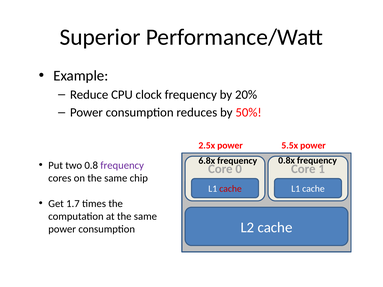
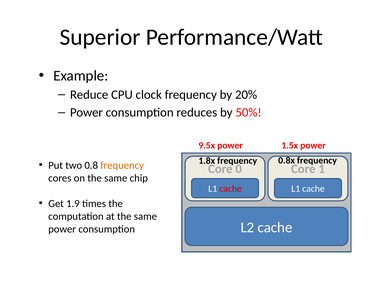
2.5x: 2.5x -> 9.5x (207, 146)
5.5x: 5.5x -> 1.5x (290, 146)
6.8x: 6.8x -> 1.8x (207, 161)
frequency colour: purple -> orange (122, 165)
1.7: 1.7 -> 1.9 (73, 204)
